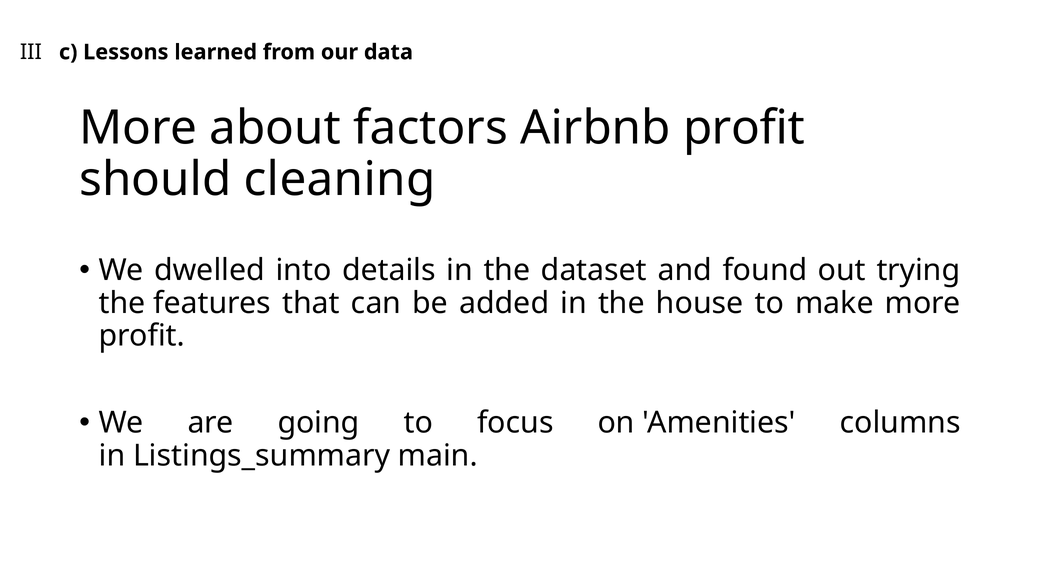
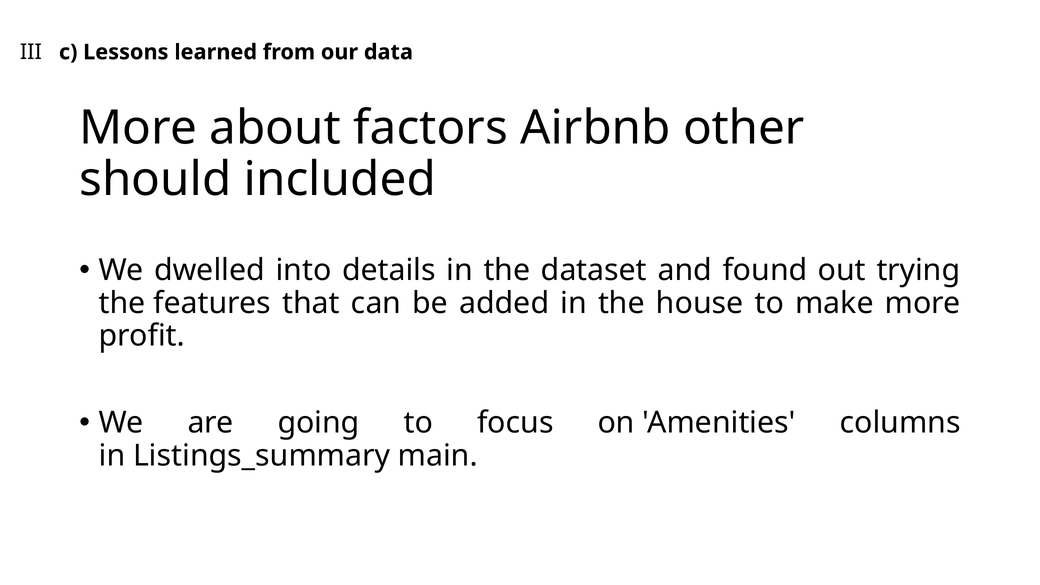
Airbnb profit: profit -> other (744, 128)
cleaning: cleaning -> included (340, 179)
